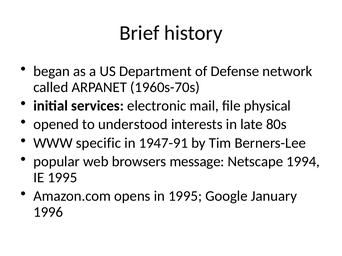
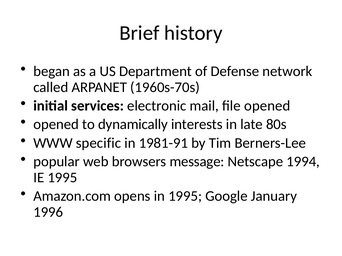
file physical: physical -> opened (267, 106)
understood: understood -> dynamically (133, 125)
1947-91: 1947-91 -> 1981-91 (163, 143)
